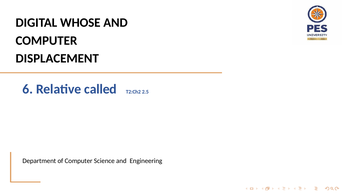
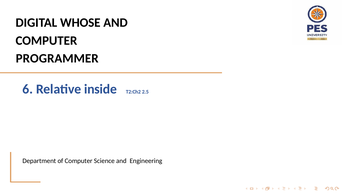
DISPLACEMENT: DISPLACEMENT -> PROGRAMMER (57, 58)
called: called -> inside (101, 89)
